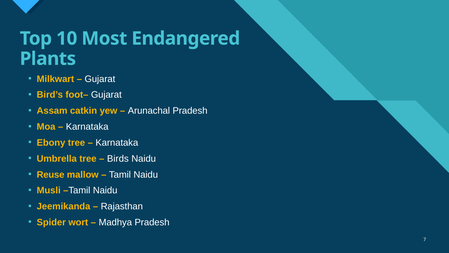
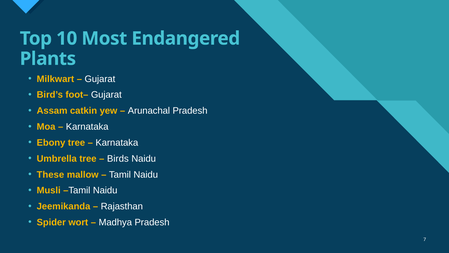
Reuse: Reuse -> These (50, 174)
